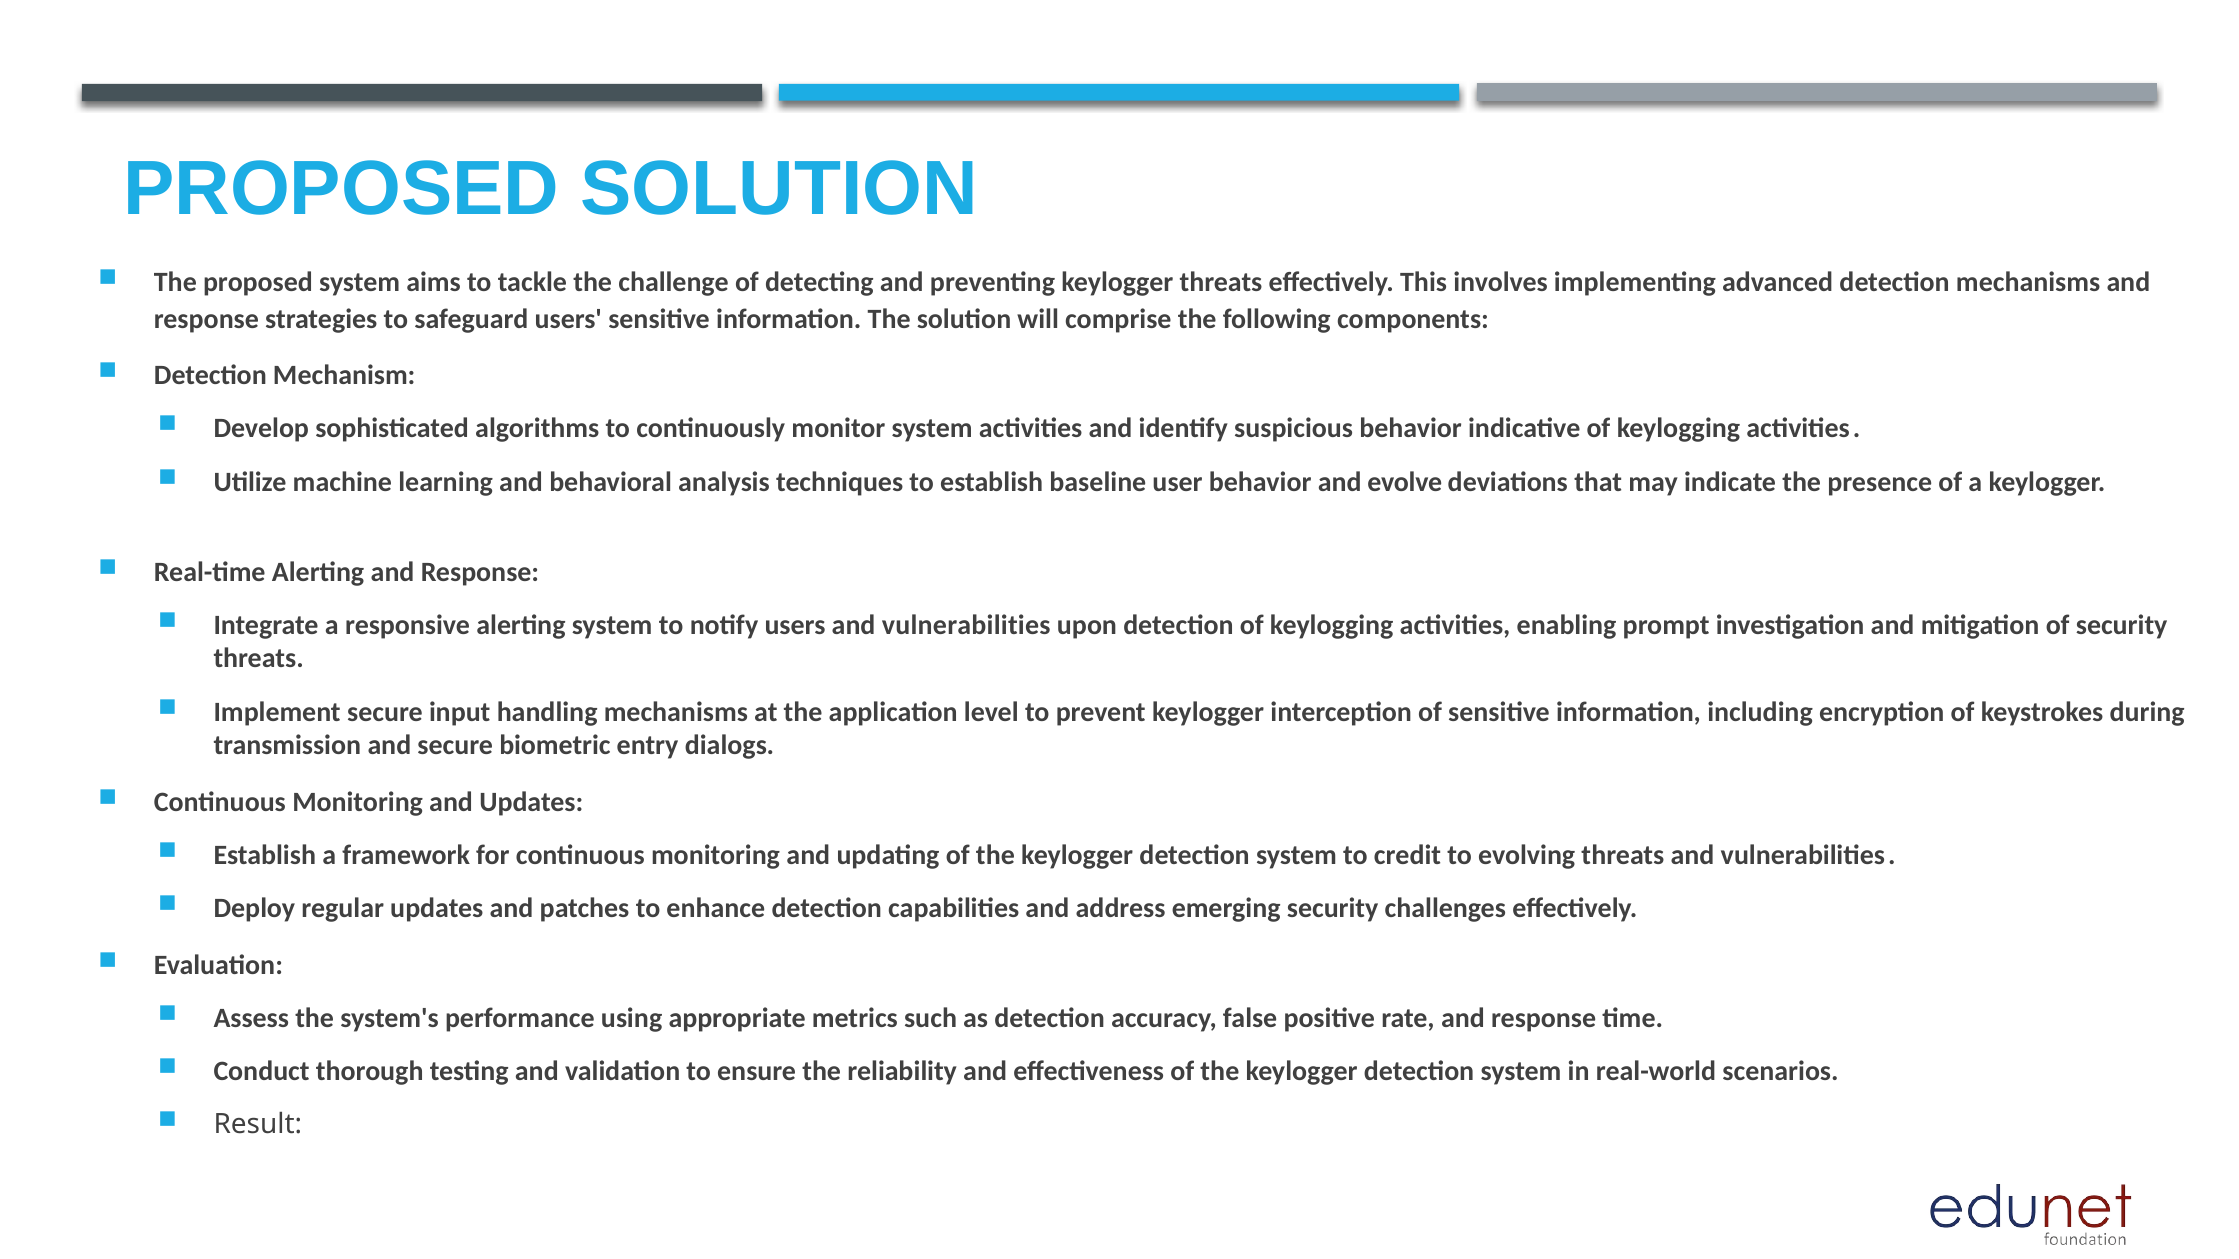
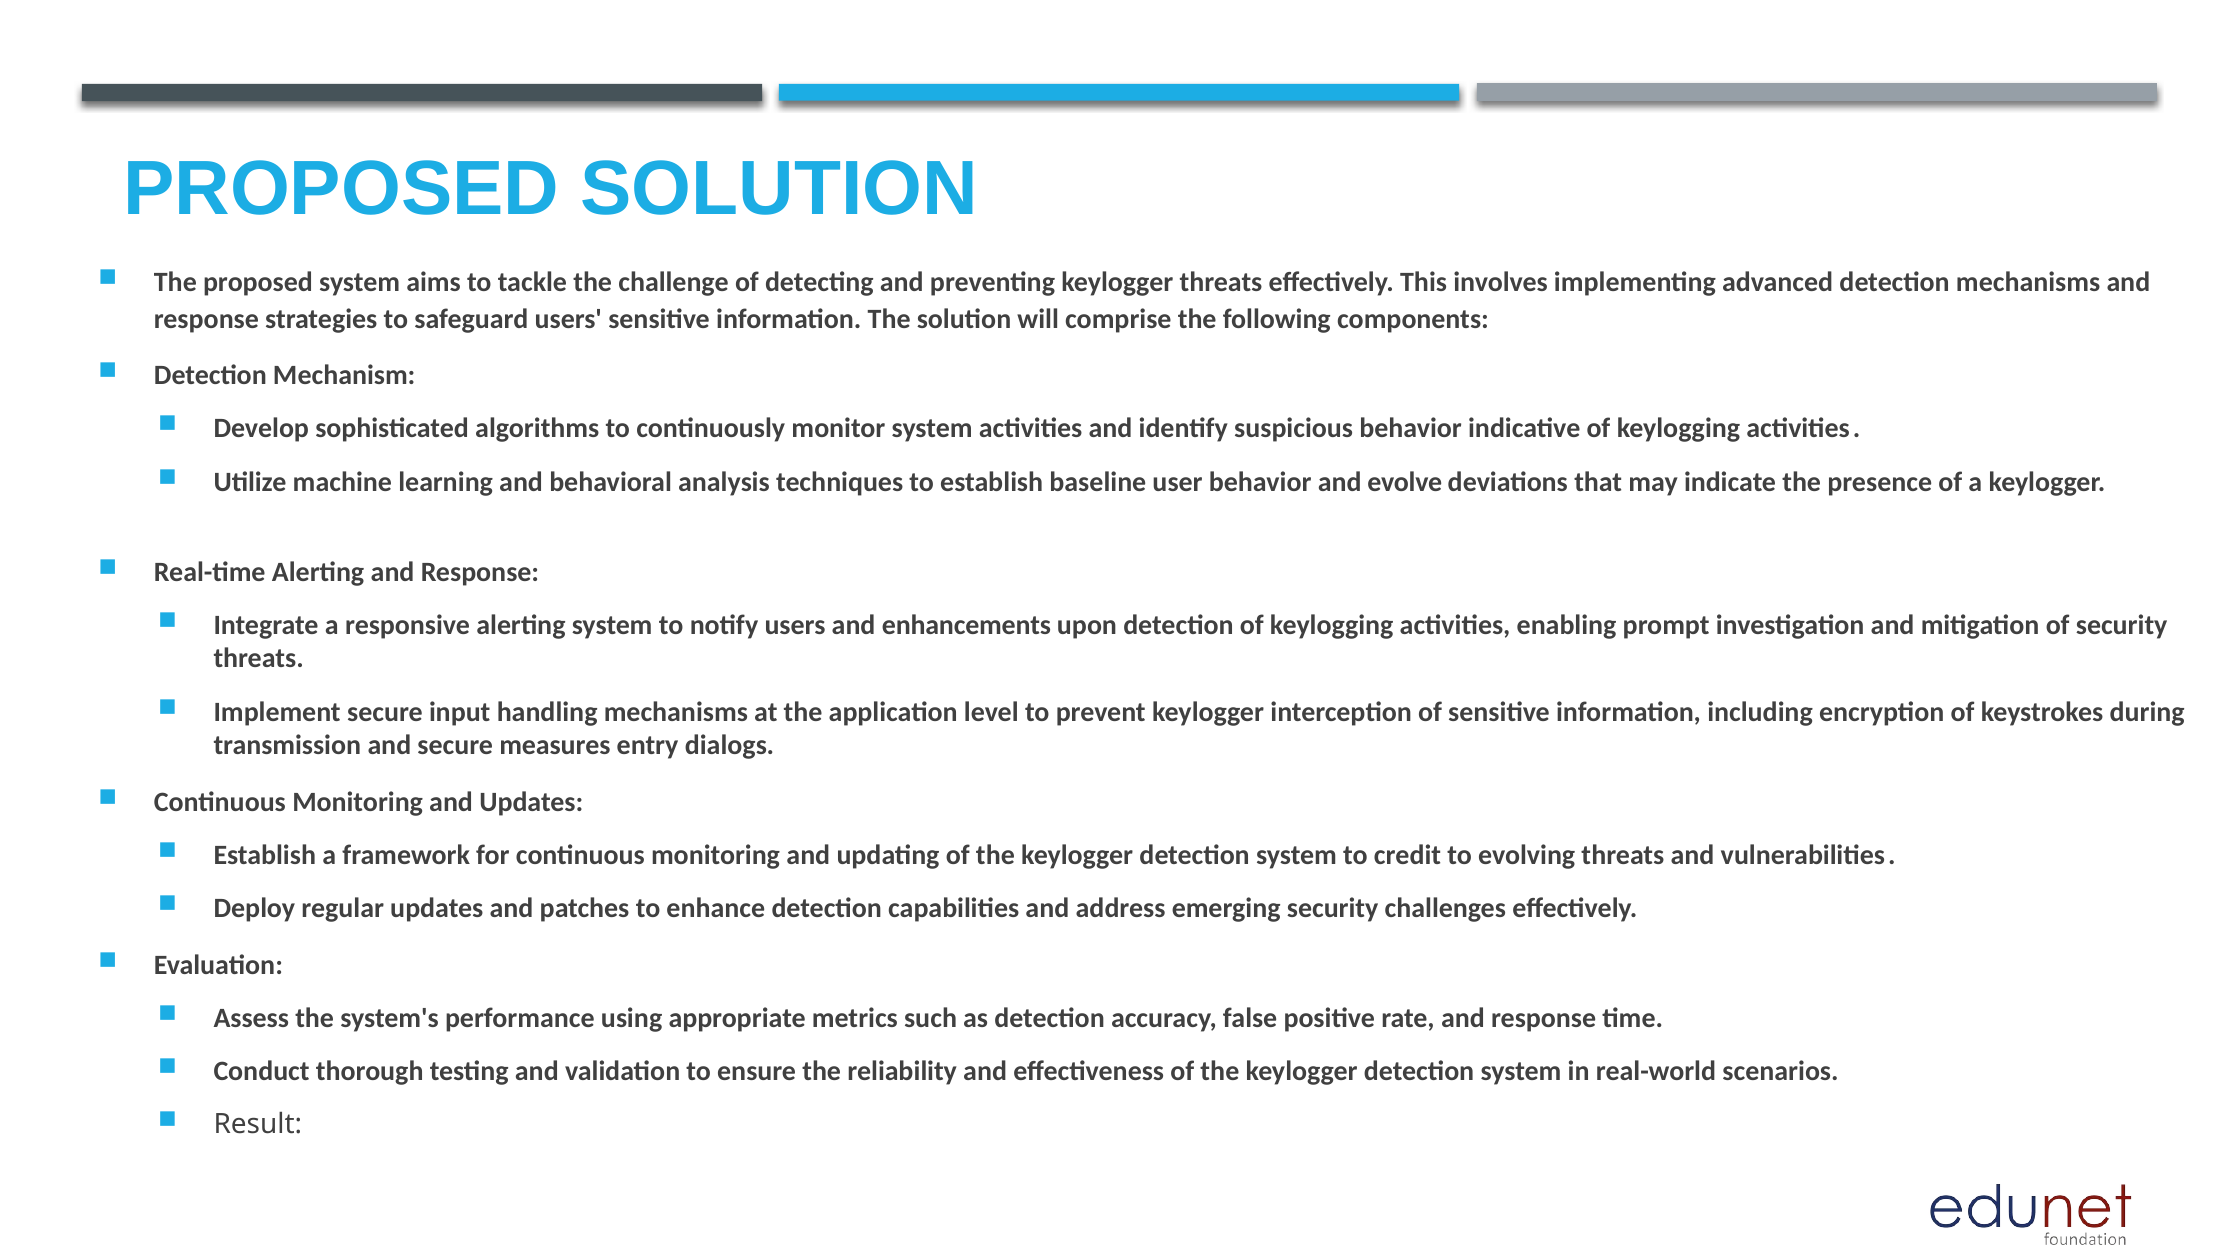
users and vulnerabilities: vulnerabilities -> enhancements (966, 625)
biometric: biometric -> measures (555, 746)
